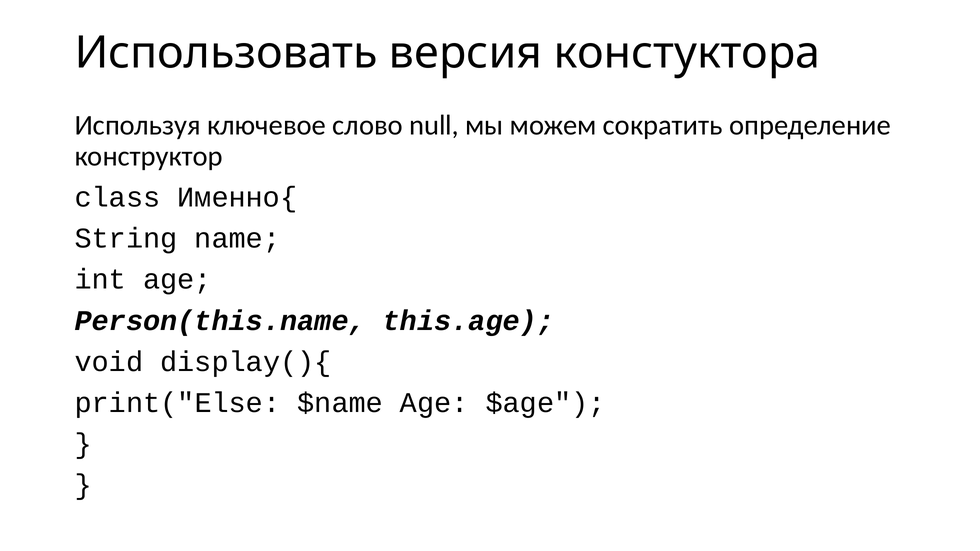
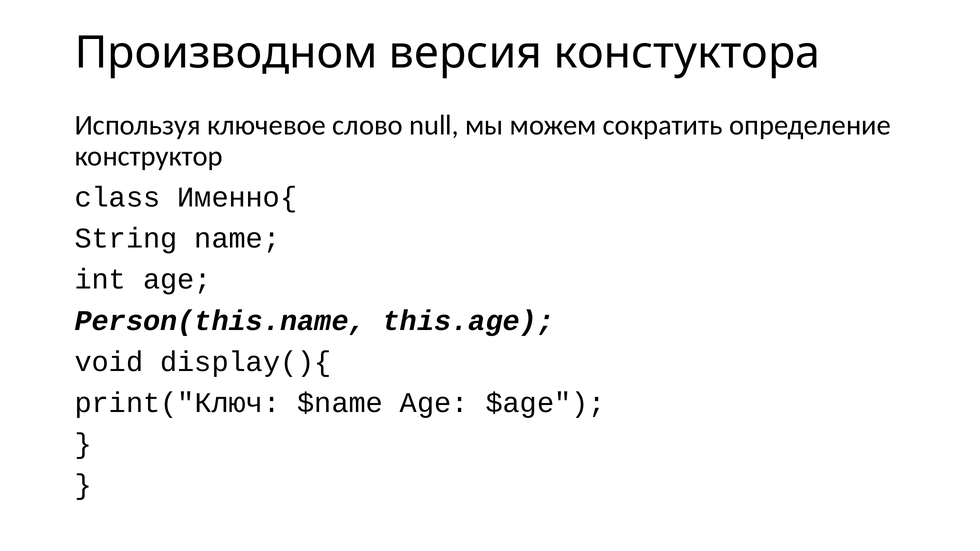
Использовать: Использовать -> Производном (226, 53)
print("Else: print("Else -> print("Ключ (177, 403)
